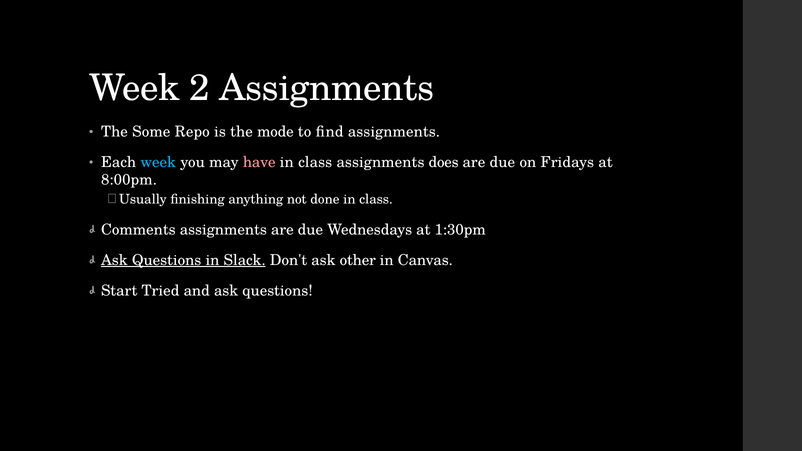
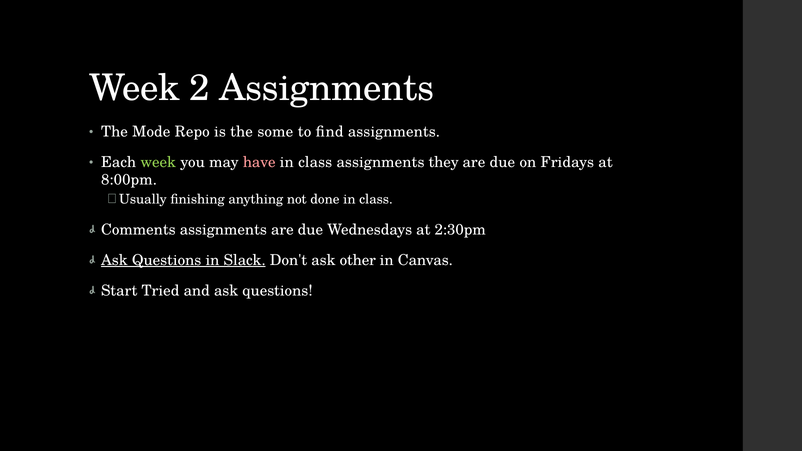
Some: Some -> Mode (151, 132)
mode: mode -> some (275, 132)
week colour: light blue -> light green (158, 163)
does: does -> they (444, 163)
1:30pm: 1:30pm -> 2:30pm (460, 230)
